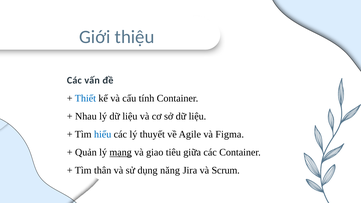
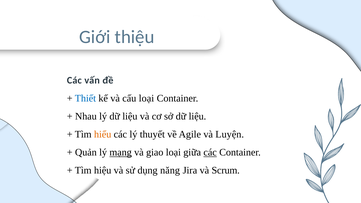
cấu tính: tính -> loại (146, 98)
hiểu colour: blue -> orange (103, 134)
Figma: Figma -> Luyện (230, 134)
giao tiêu: tiêu -> loại (173, 152)
các underline: none -> present (210, 152)
thân: thân -> hiệu (103, 170)
